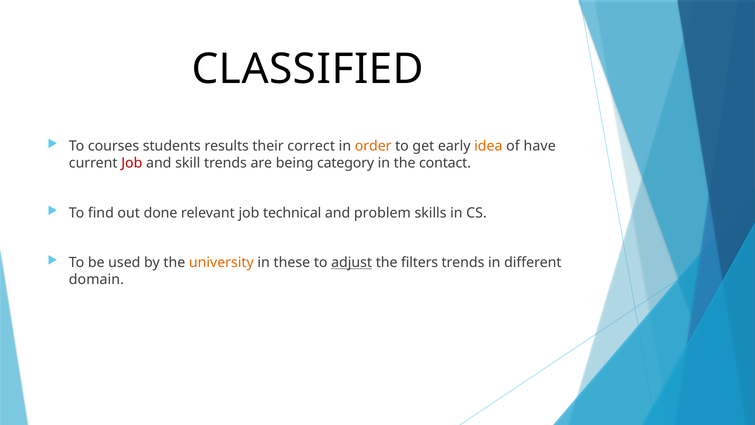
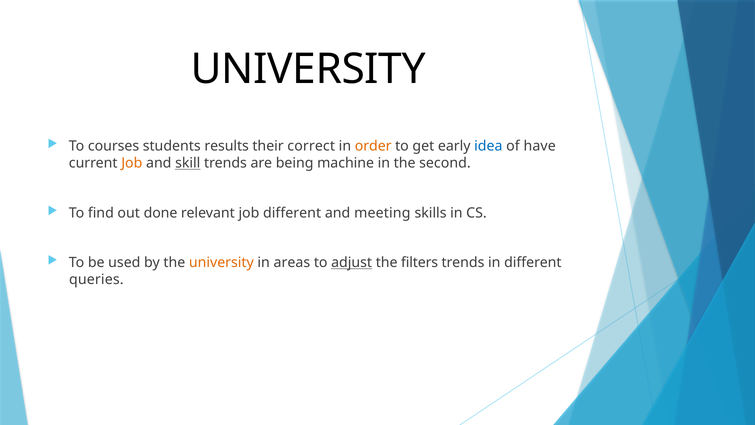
CLASSIFIED: CLASSIFIED -> UNIVERSITY (308, 69)
idea colour: orange -> blue (488, 146)
Job colour: red -> orange (132, 163)
skill underline: none -> present (188, 163)
category: category -> machine (346, 163)
contact: contact -> second (445, 163)
job technical: technical -> different (292, 213)
problem: problem -> meeting (382, 213)
these: these -> areas (292, 263)
domain: domain -> queries (96, 280)
